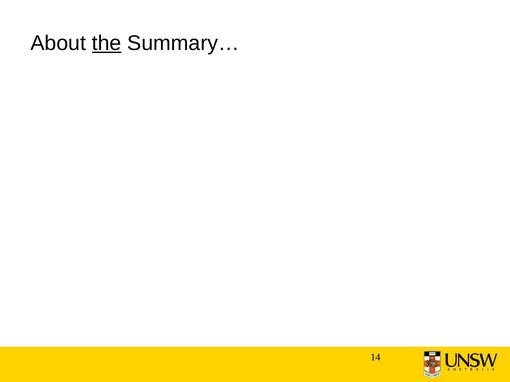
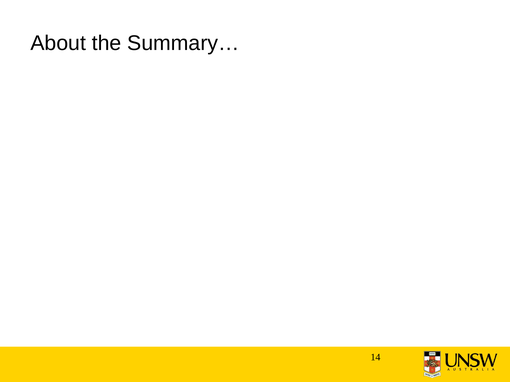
the underline: present -> none (107, 43)
